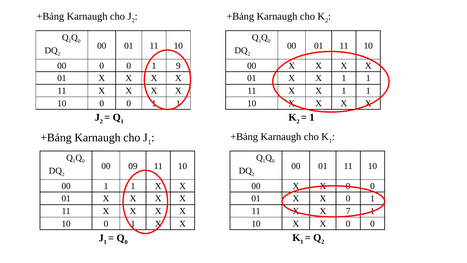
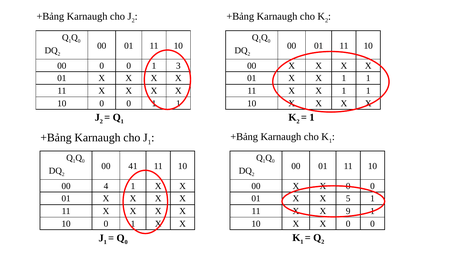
9: 9 -> 3 (178, 66)
09: 09 -> 41 (133, 166)
00 1: 1 -> 4 (106, 186)
01 X X 0: 0 -> 5 (348, 198)
7: 7 -> 9 (348, 211)
